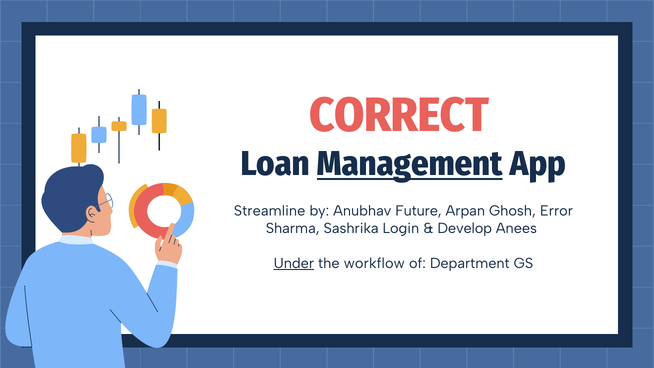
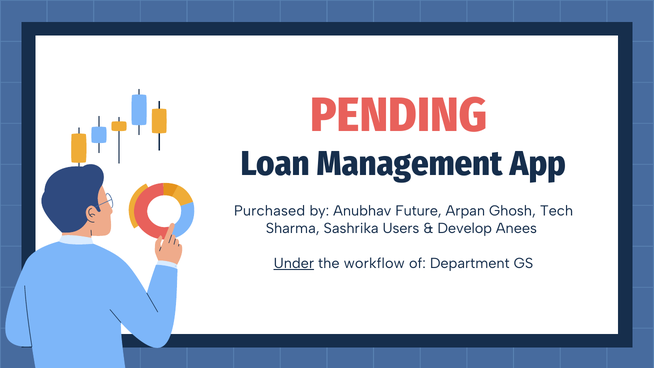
CORRECT: CORRECT -> PENDING (399, 115)
Management underline: present -> none (410, 164)
Streamline: Streamline -> Purchased (270, 211)
Error: Error -> Tech (557, 211)
Login: Login -> Users (401, 228)
